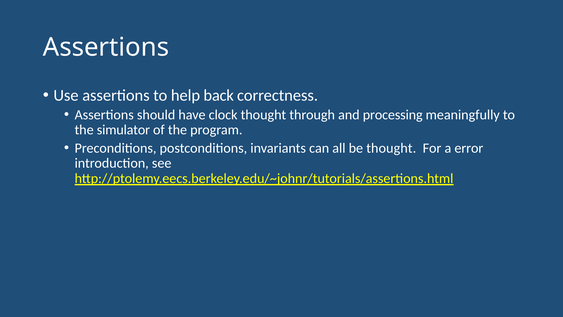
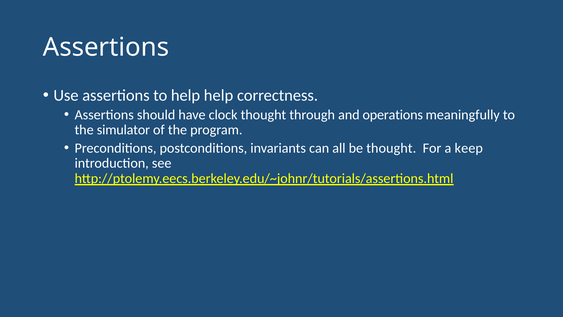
help back: back -> help (219, 95)
processing: processing -> operations (393, 115)
error: error -> keep (469, 148)
